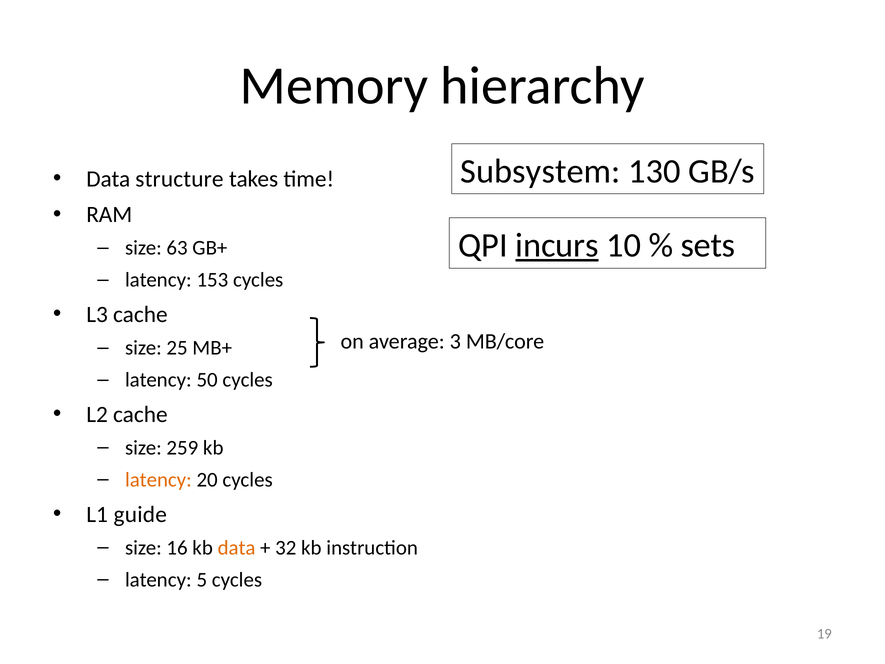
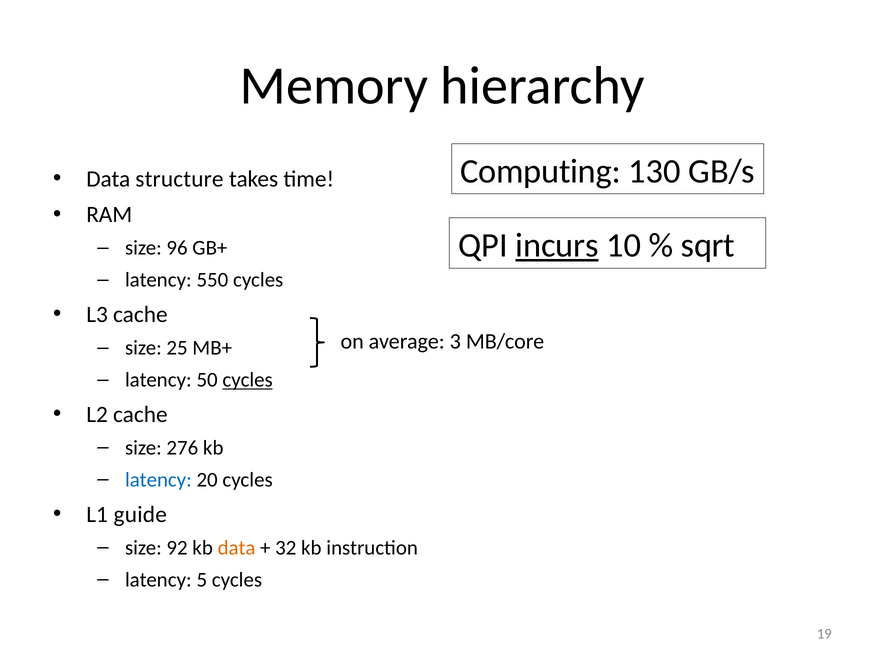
Subsystem: Subsystem -> Computing (541, 171)
sets: sets -> sqrt (708, 245)
63: 63 -> 96 (177, 248)
153: 153 -> 550 (212, 280)
cycles underline: none -> present (248, 380)
259: 259 -> 276 (182, 448)
latency colour: orange -> blue (158, 480)
16: 16 -> 92 (177, 547)
